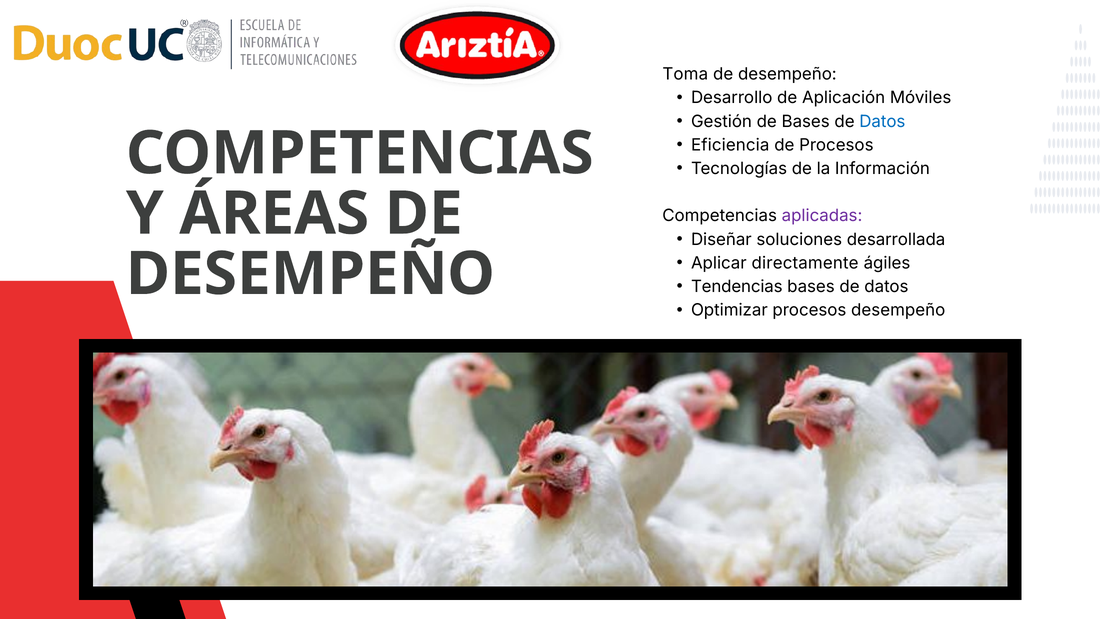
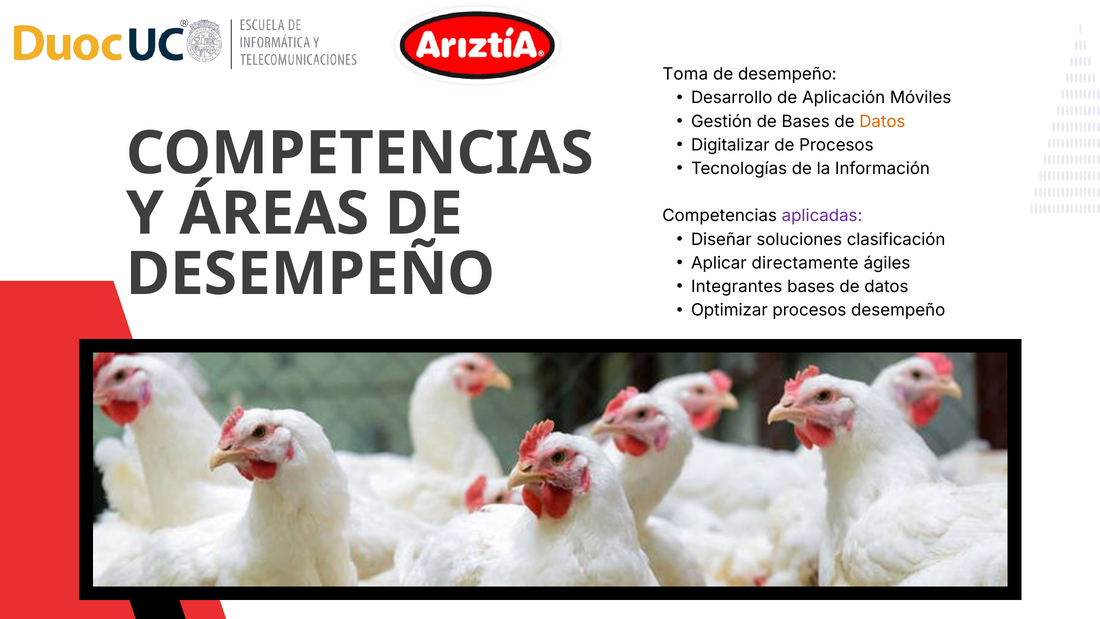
Datos colour: blue -> orange (882, 121)
Eficiencia: Eficiencia -> Digitalizar (730, 145)
desarrollada: desarrollada -> clasificación (896, 239)
Tendencias: Tendencias -> Integrantes (737, 287)
